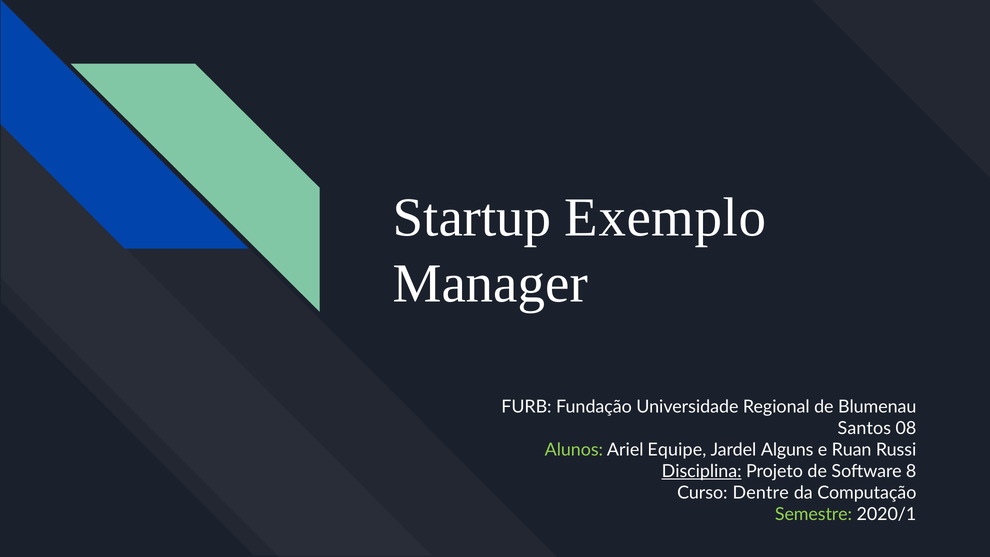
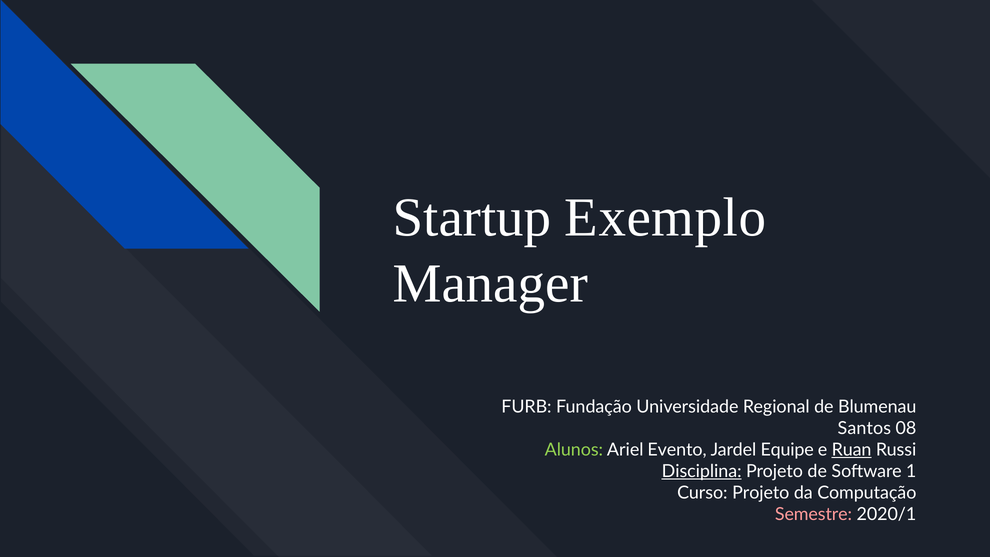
Equipe: Equipe -> Evento (677, 450)
Alguns: Alguns -> Equipe (787, 450)
Ruan underline: none -> present (852, 450)
8: 8 -> 1 (911, 471)
Curso Dentre: Dentre -> Projeto (761, 493)
Semestre colour: light green -> pink (813, 514)
